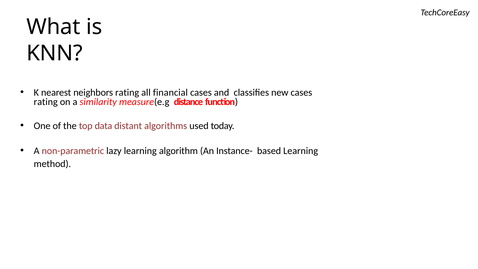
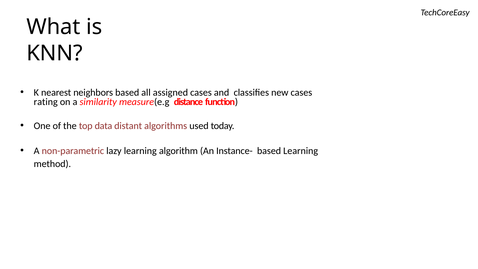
neighbors rating: rating -> based (127, 92)
financial: financial -> assigned (170, 92)
